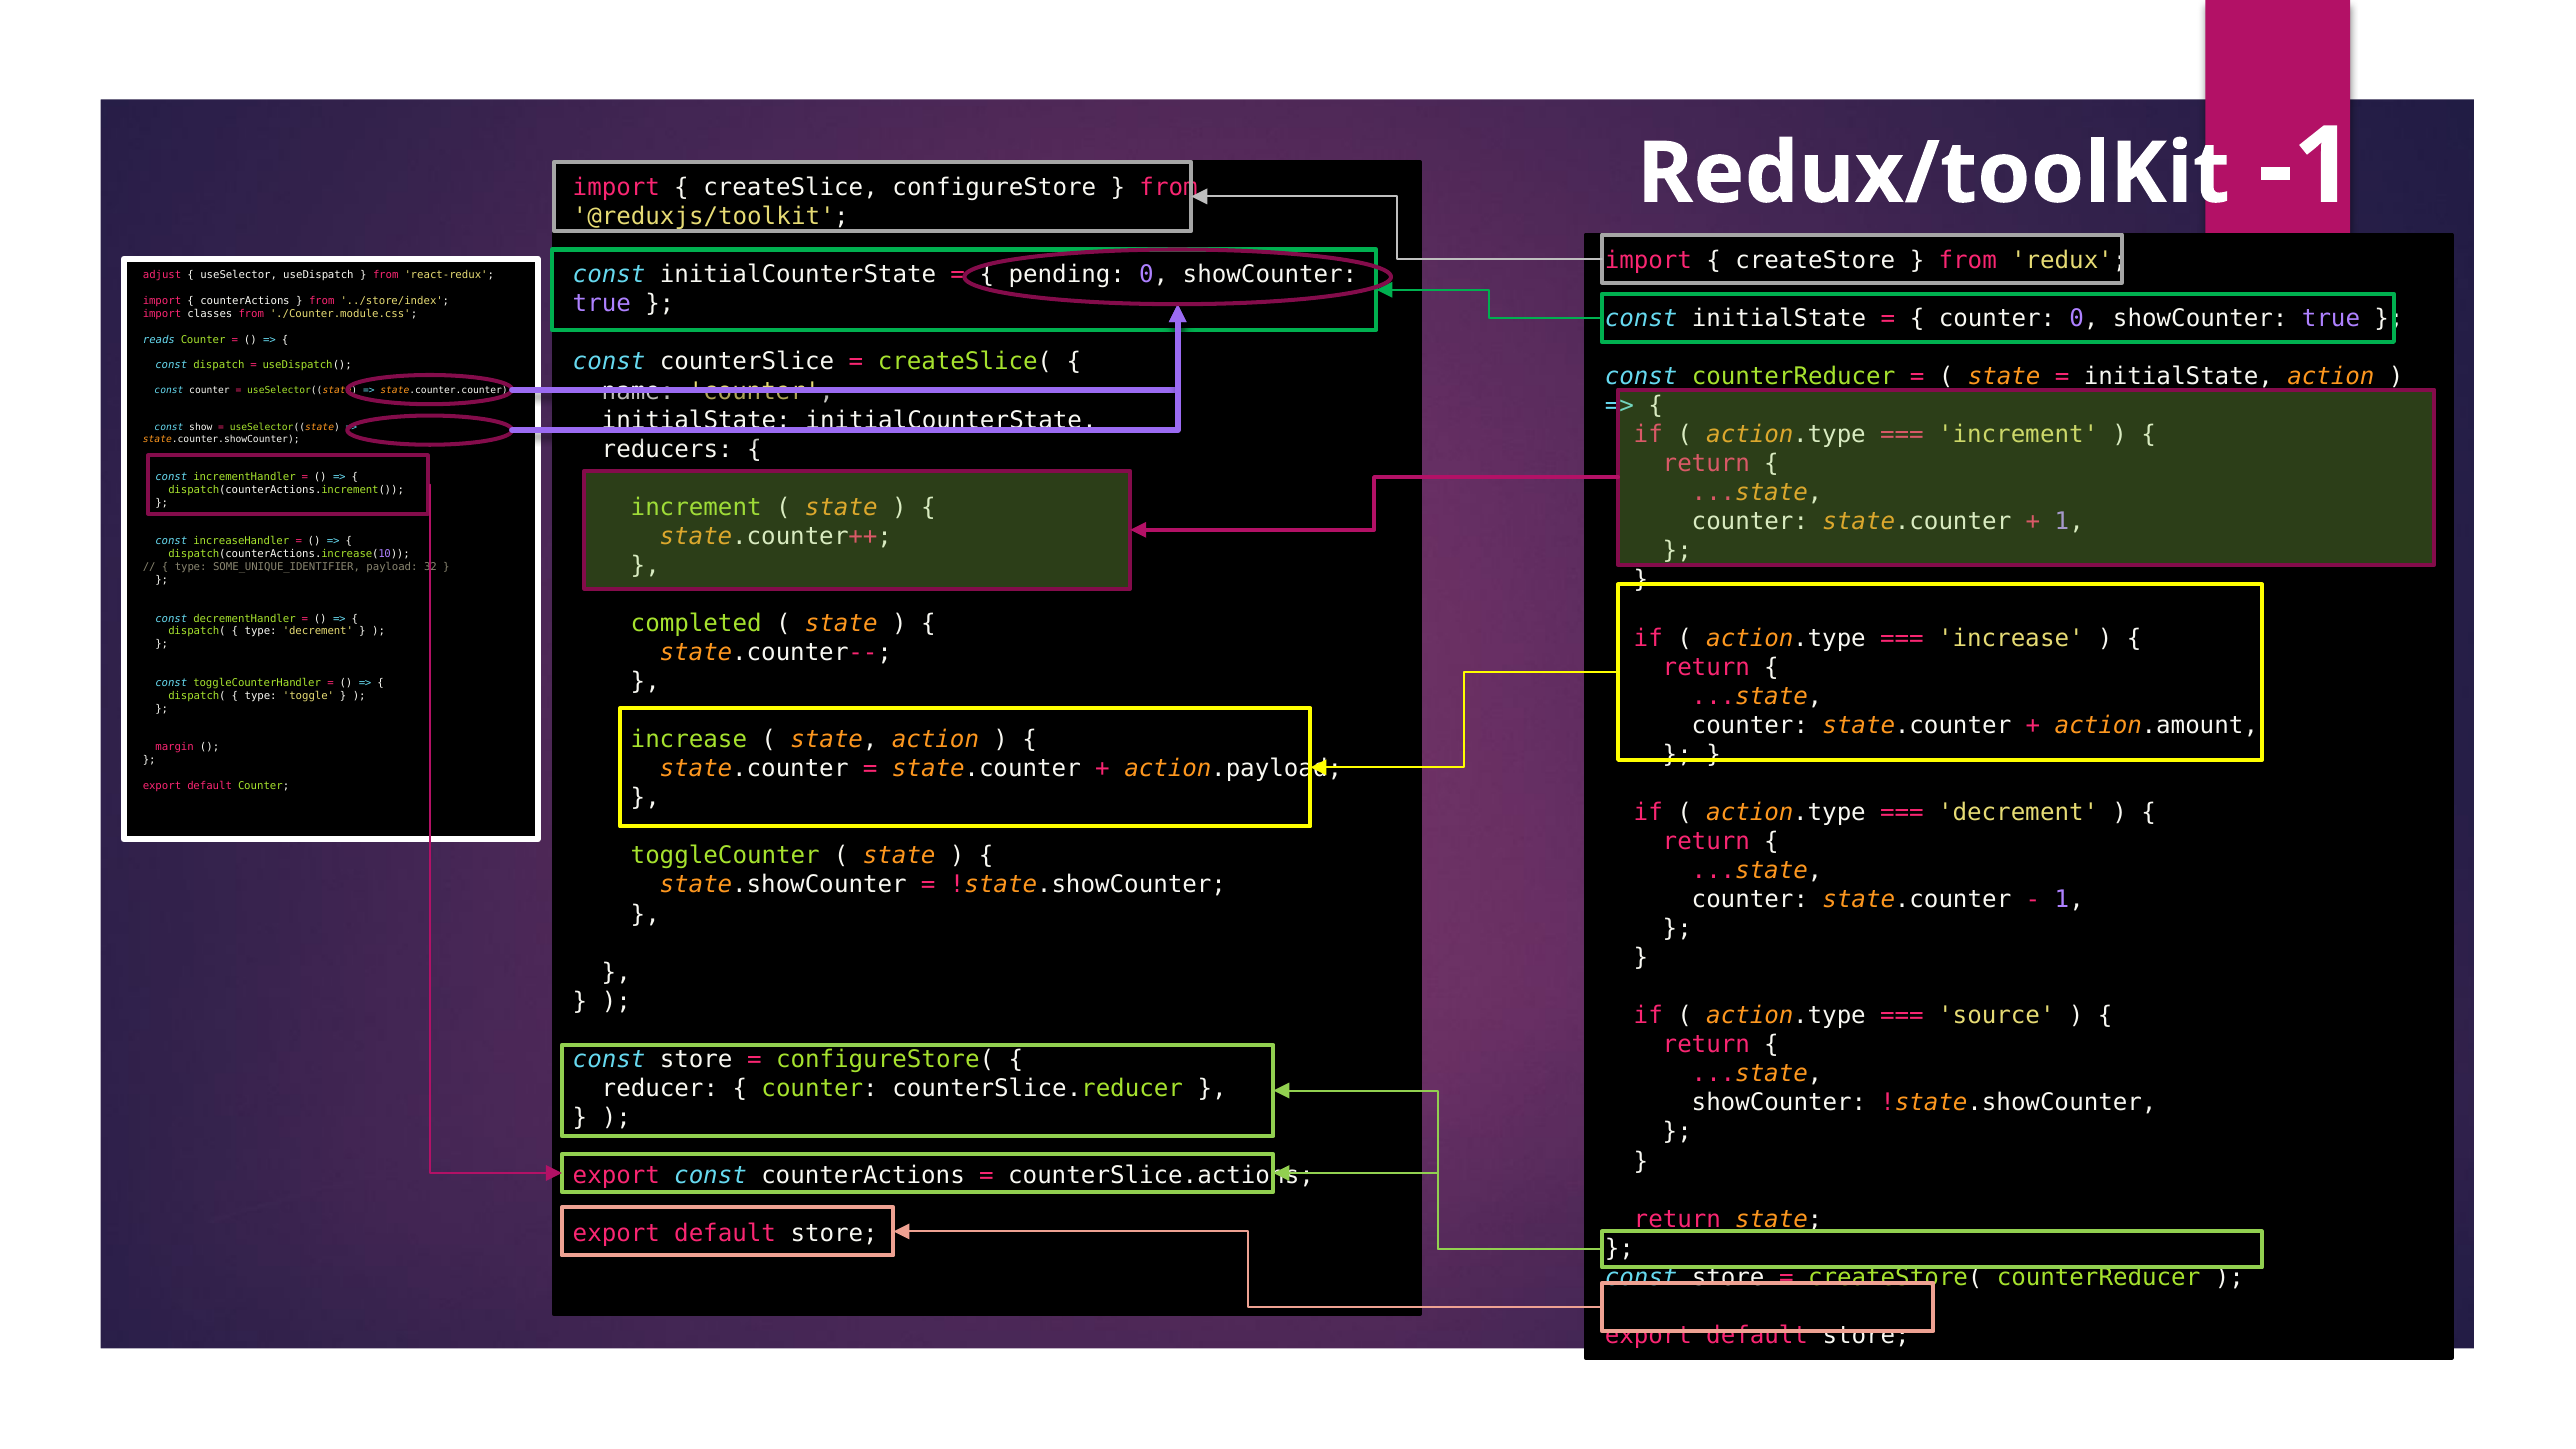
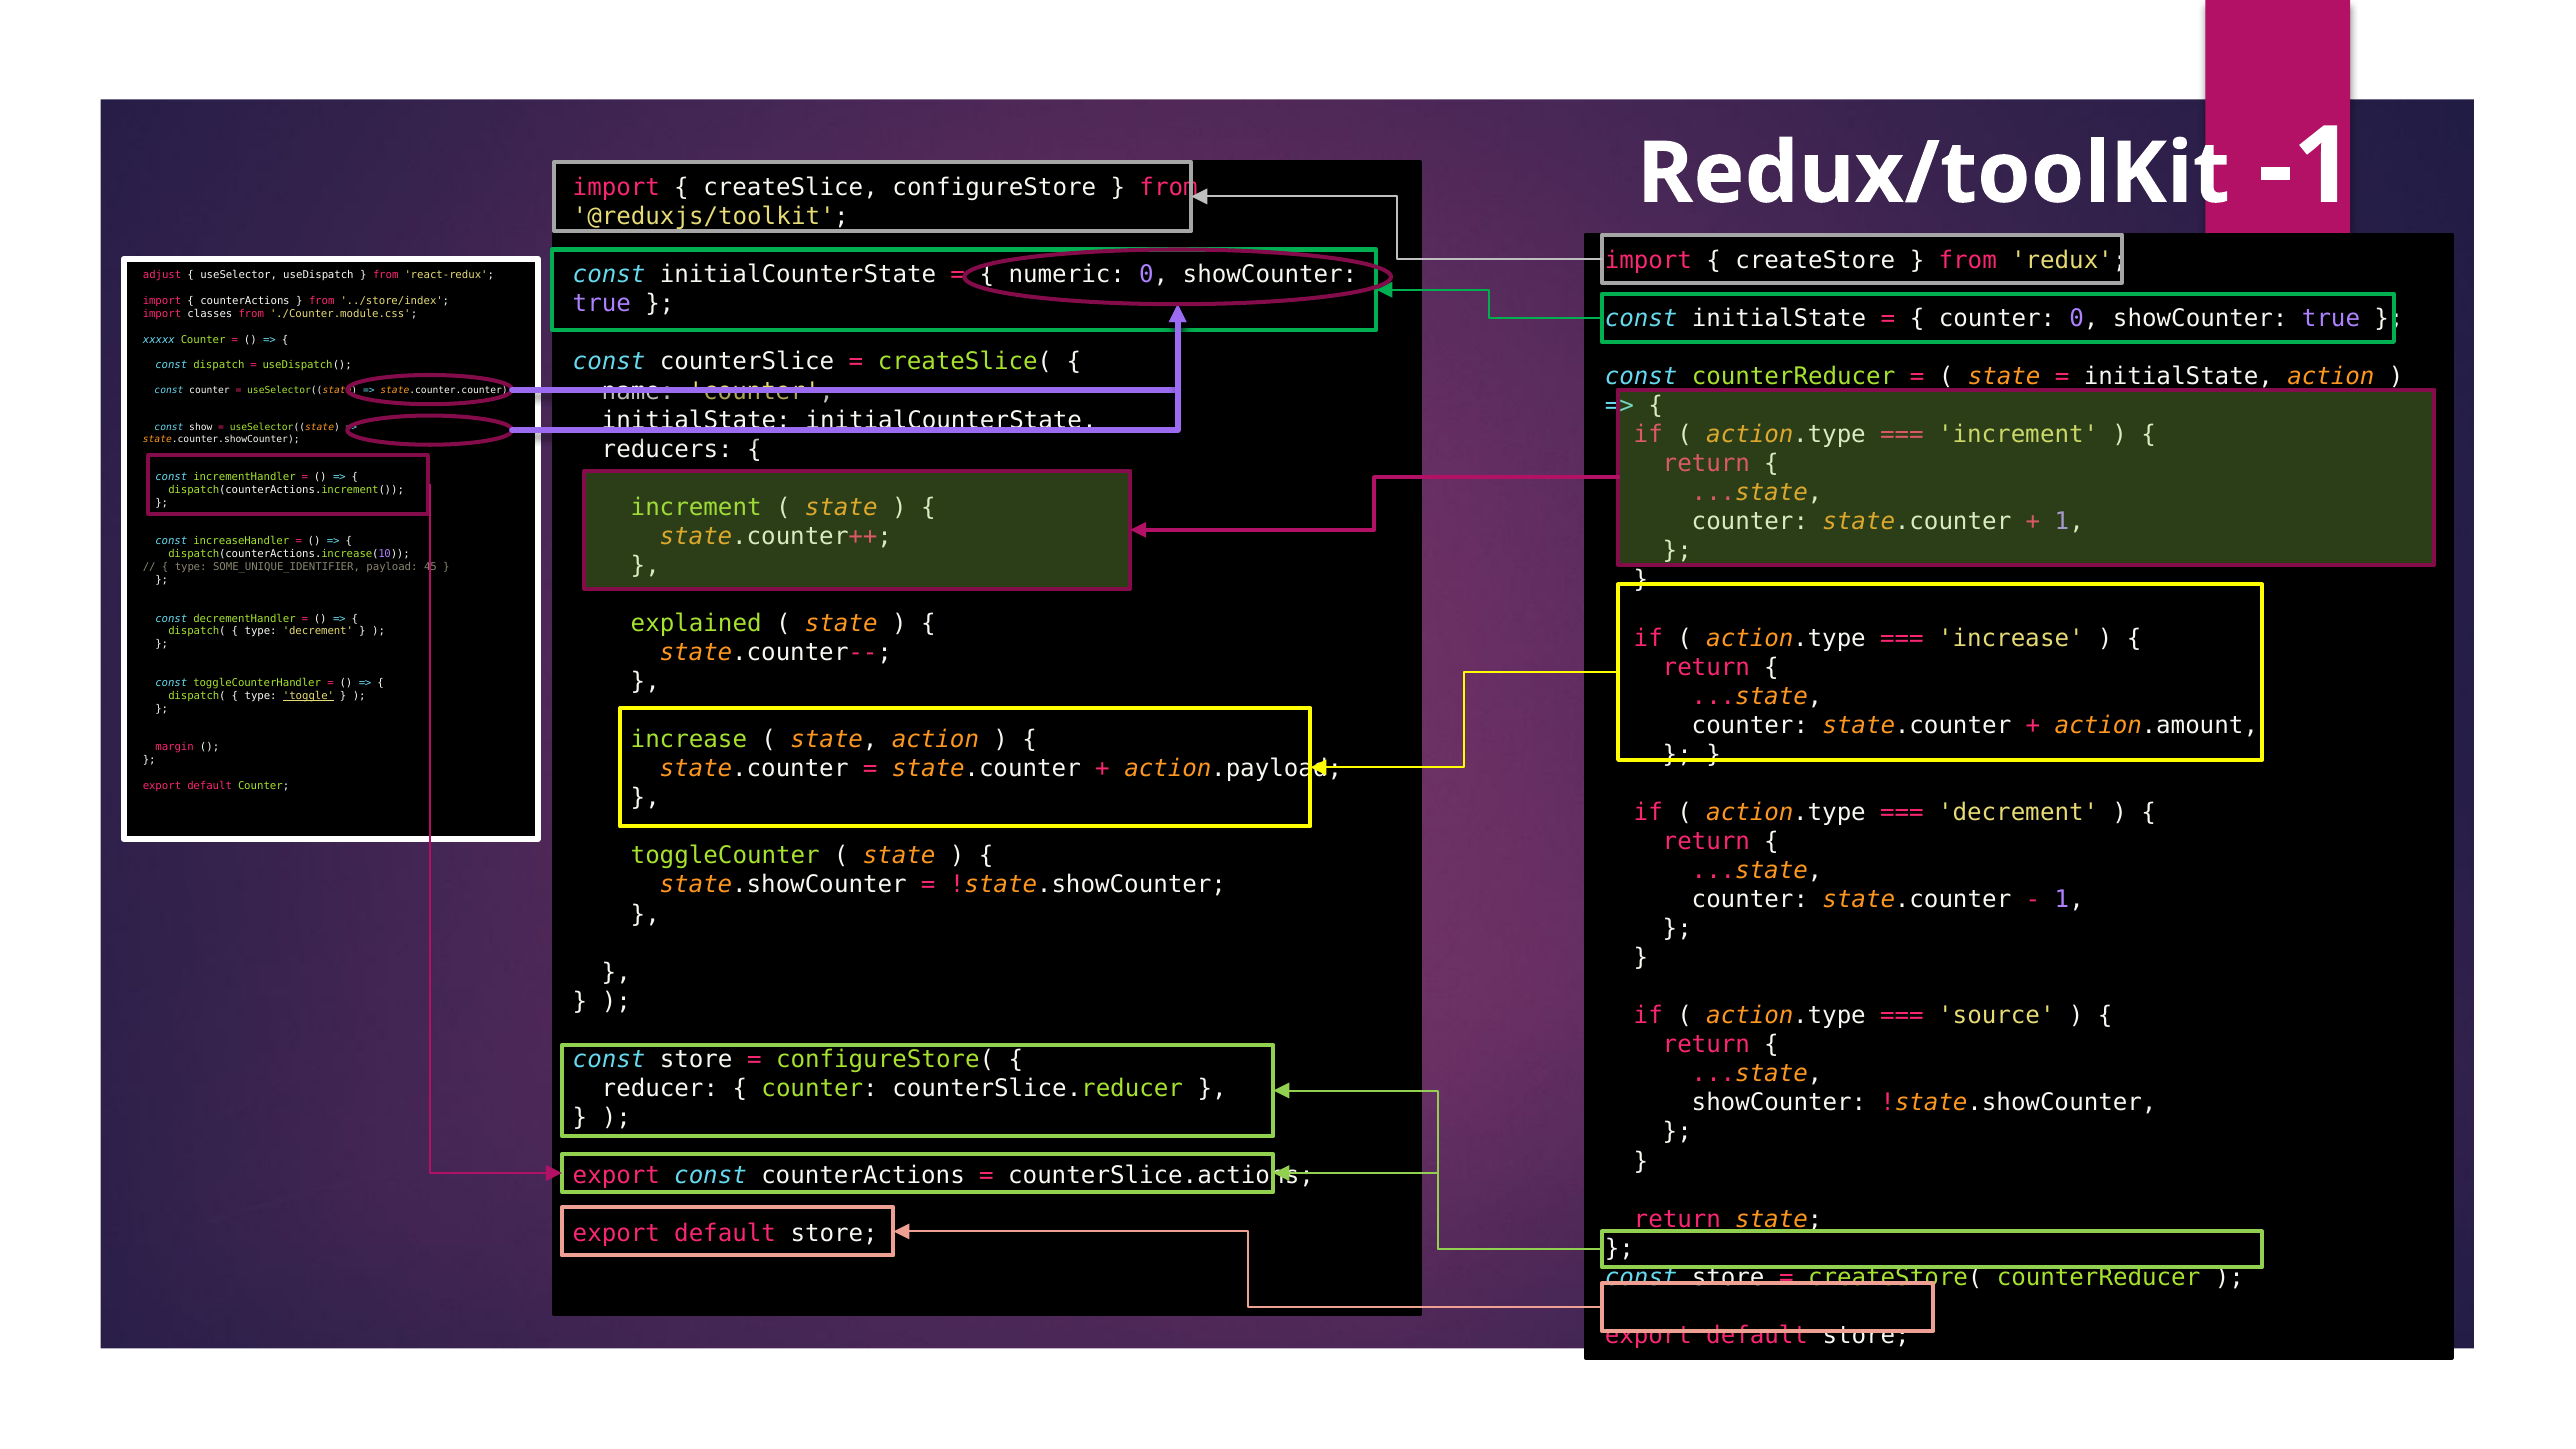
pending: pending -> numeric (1067, 275)
reads: reads -> xxxxx (159, 340)
32: 32 -> 45 (430, 567)
completed: completed -> explained (696, 623)
toggle underline: none -> present (309, 696)
